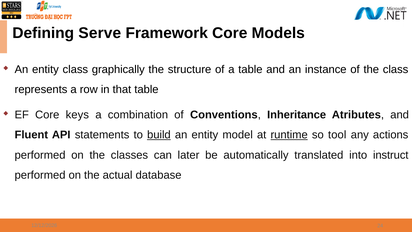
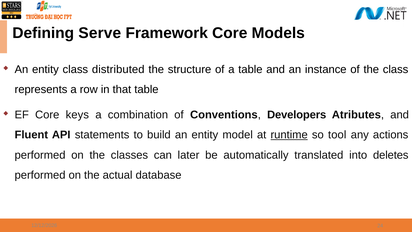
graphically: graphically -> distributed (118, 69)
Inheritance: Inheritance -> Developers (297, 115)
build underline: present -> none (159, 135)
instruct: instruct -> deletes (391, 155)
